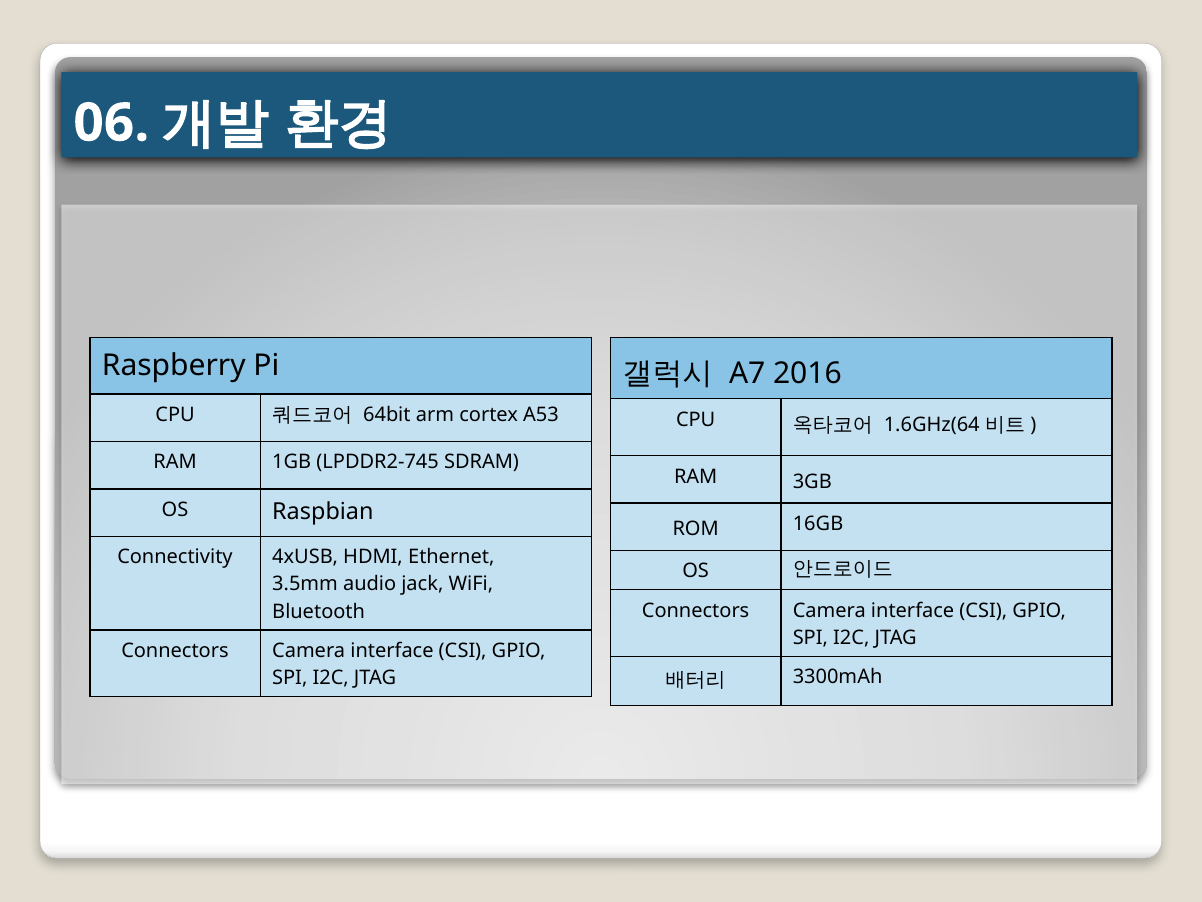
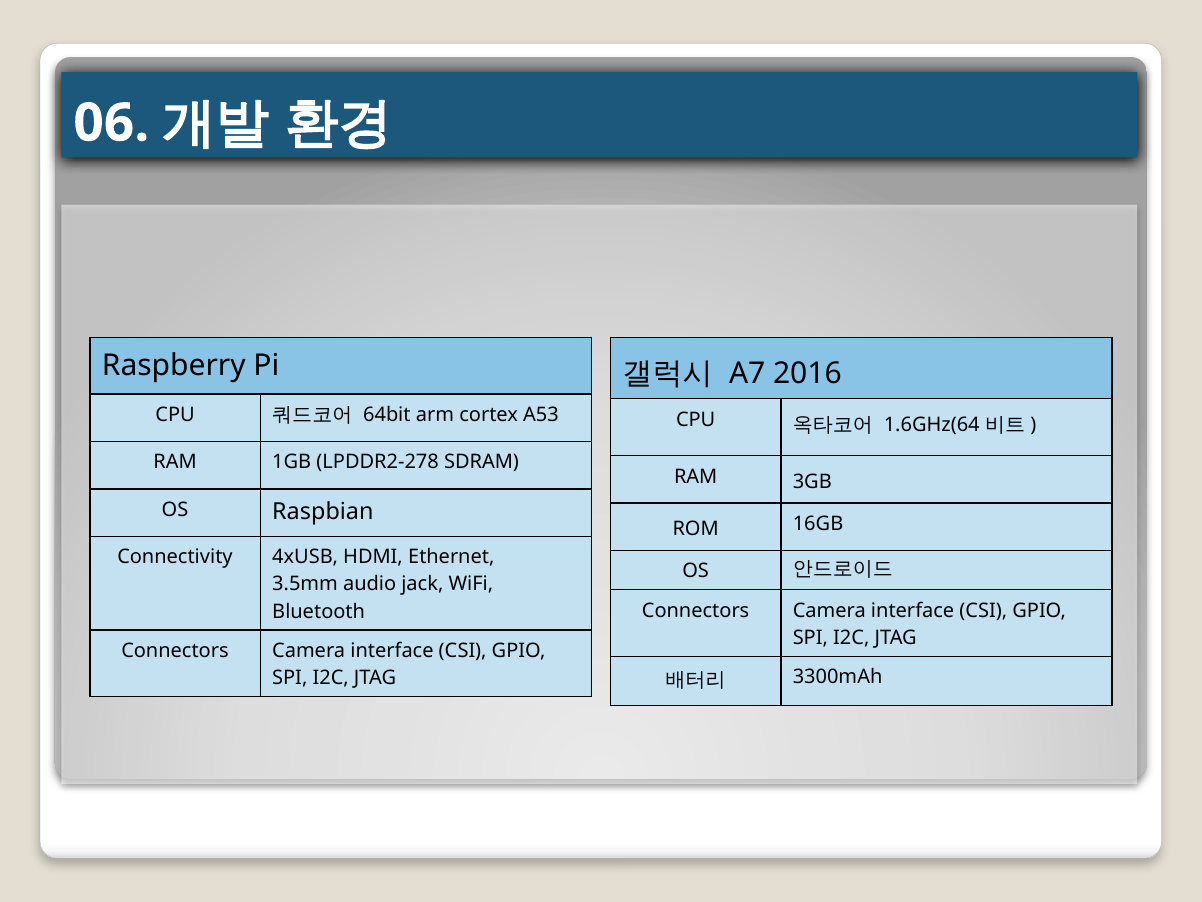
LPDDR2-745: LPDDR2-745 -> LPDDR2-278 (378, 462)
